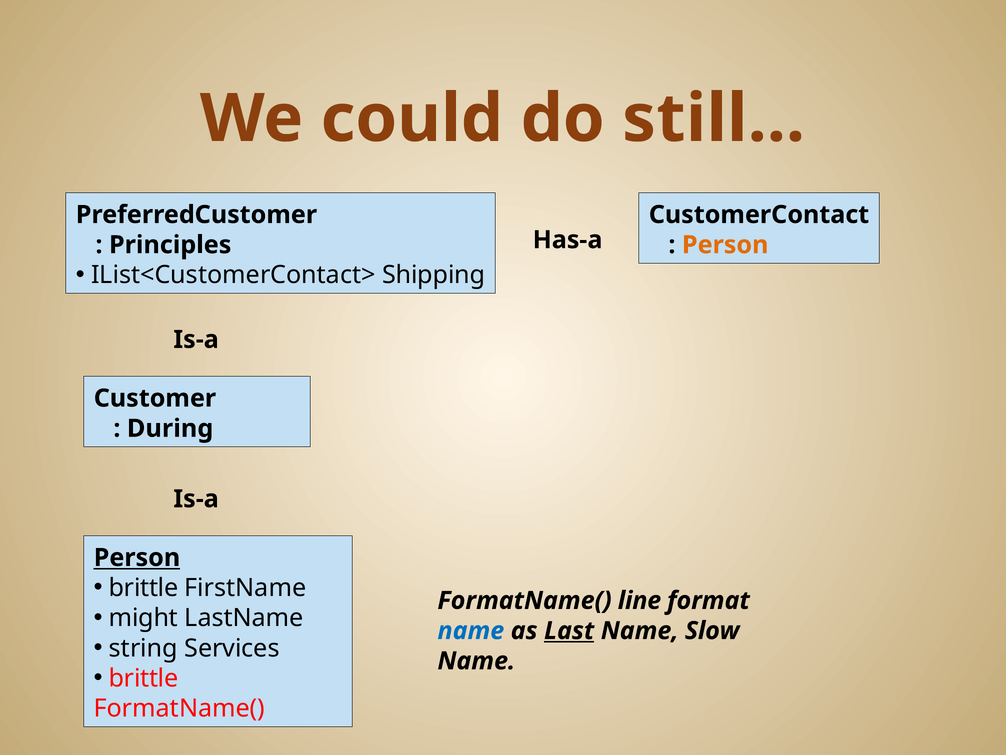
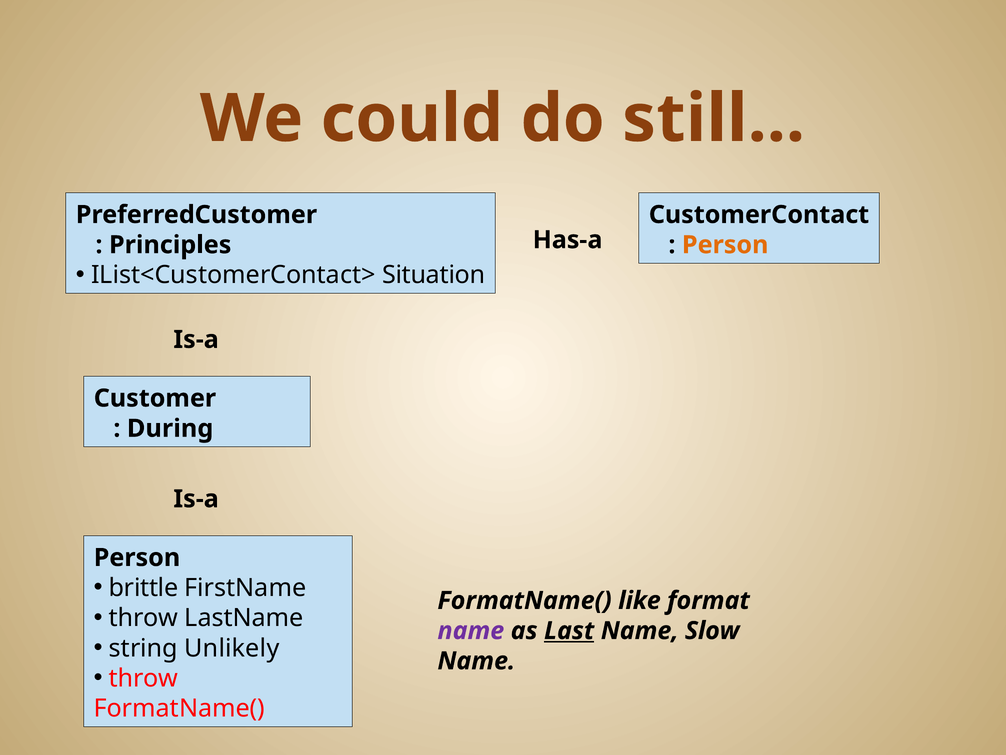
Shipping: Shipping -> Situation (434, 275)
Person underline: present -> none (137, 557)
line: line -> like (640, 600)
might: might -> throw (144, 618)
name colour: blue -> purple (471, 630)
Services: Services -> Unlikely (232, 648)
brittle: brittle -> throw (144, 678)
